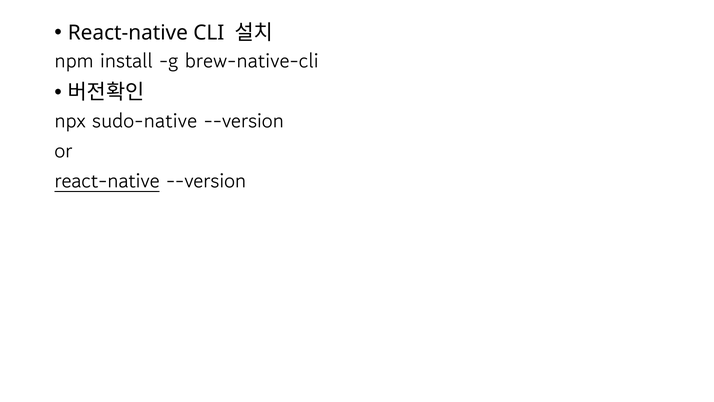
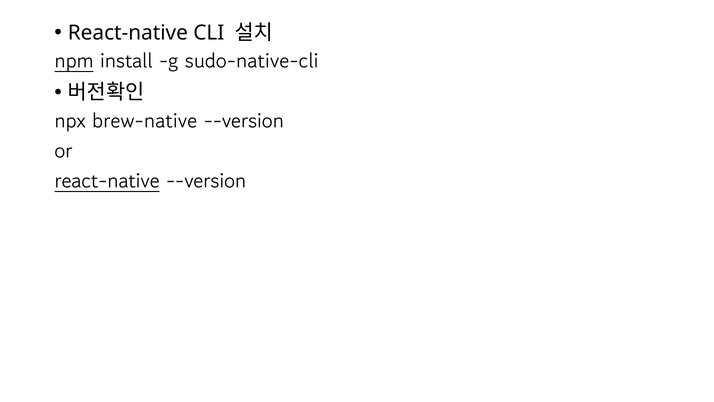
npm underline: none -> present (74, 63)
brew-native-cli: brew-native-cli -> sudo-native-cli (252, 63)
sudo-native: sudo-native -> brew-native (145, 122)
